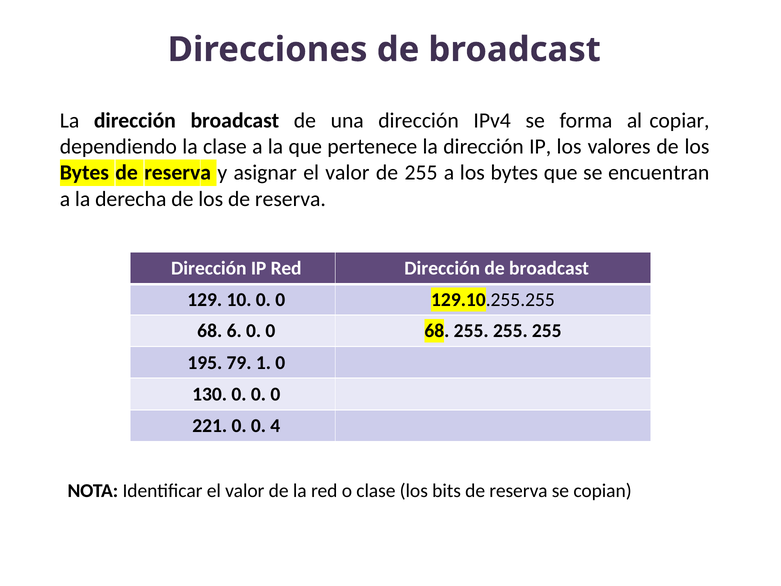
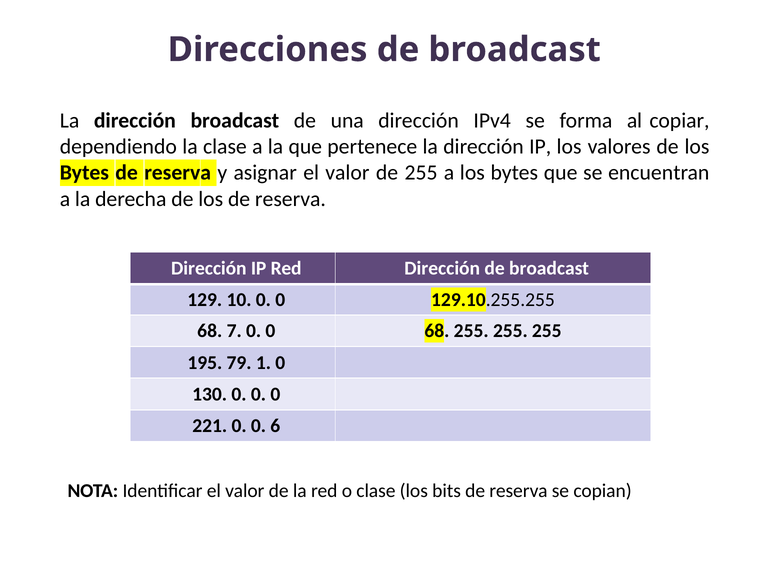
6: 6 -> 7 (234, 331)
4: 4 -> 6 (275, 426)
